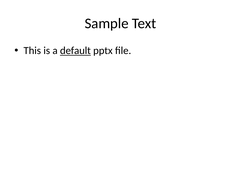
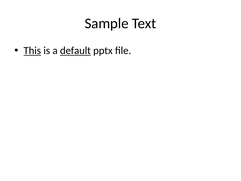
This underline: none -> present (32, 51)
